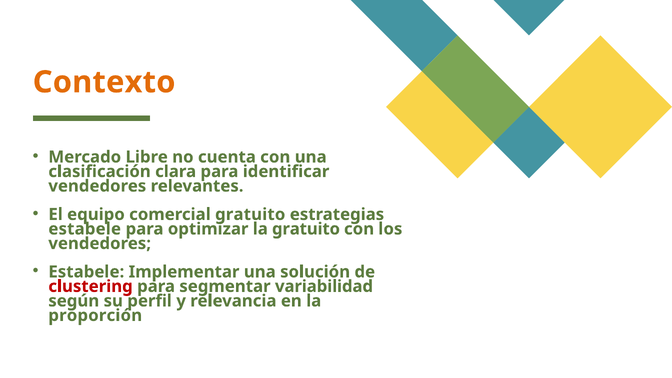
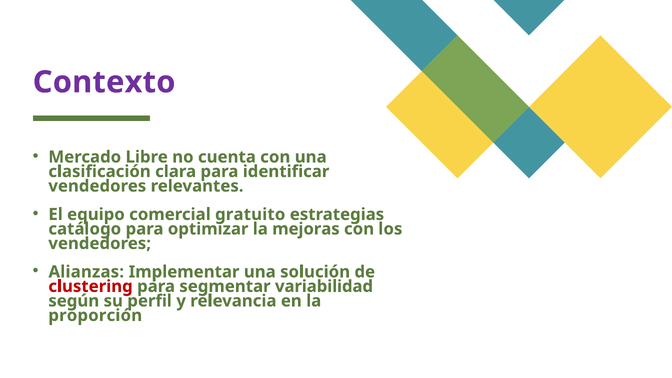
Contexto colour: orange -> purple (104, 82)
estabele: estabele -> catálogo (85, 229)
la gratuito: gratuito -> mejoras (306, 229)
Estabele: Estabele -> Alianzas (86, 272)
